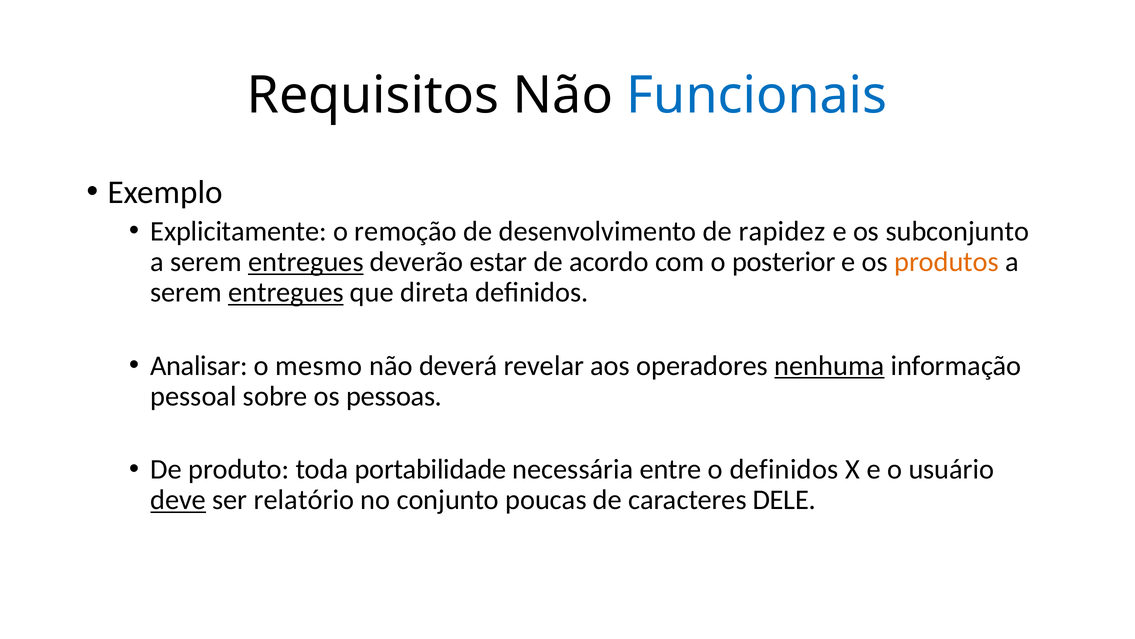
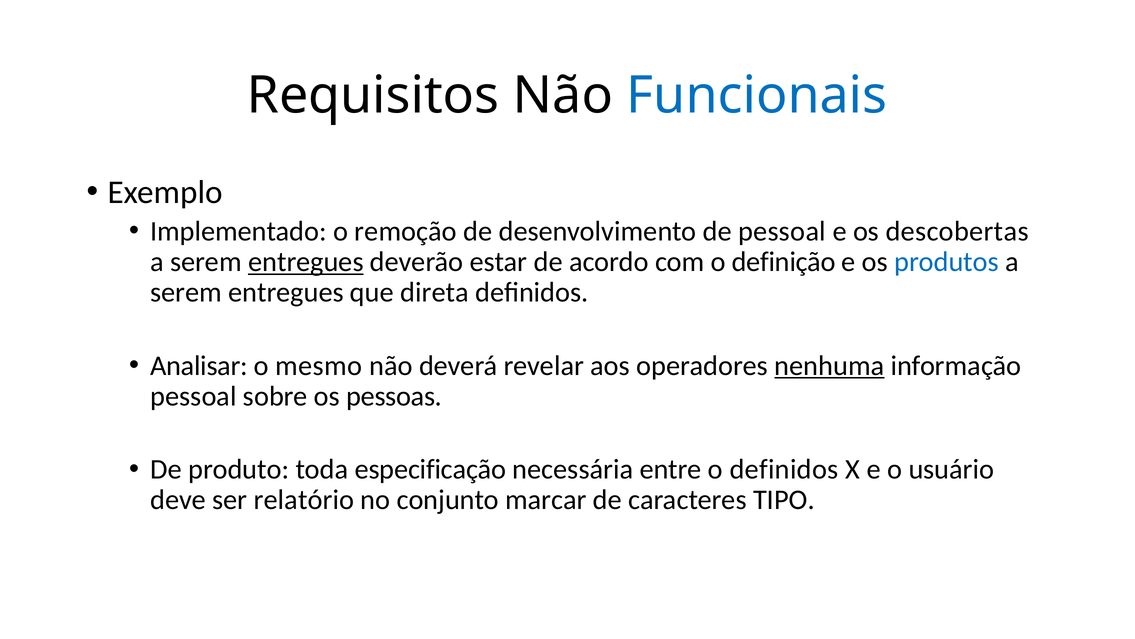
Explicitamente: Explicitamente -> Implementado (239, 231)
de rapidez: rapidez -> pessoal (782, 231)
subconjunto: subconjunto -> descobertas (957, 231)
posterior: posterior -> definição (784, 262)
produtos colour: orange -> blue (946, 262)
entregues underline: present -> none (286, 292)
portabilidade: portabilidade -> especificação (430, 469)
deve underline: present -> none (178, 500)
poucas: poucas -> marcar (546, 500)
DELE: DELE -> TIPO (784, 500)
